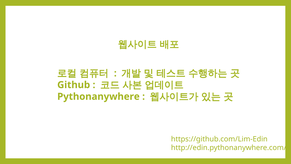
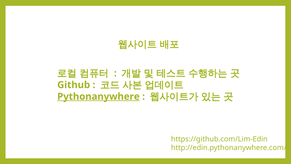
Pythonanywhere underline: none -> present (98, 96)
